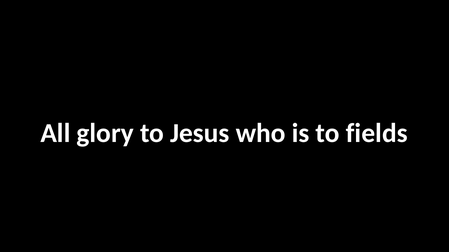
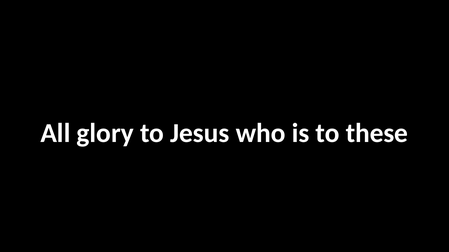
fields: fields -> these (377, 133)
